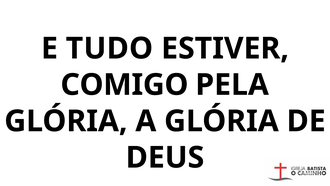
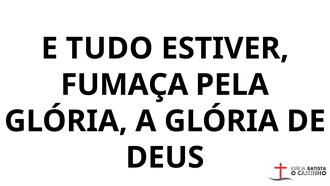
COMIGO: COMIGO -> FUMAÇA (124, 85)
